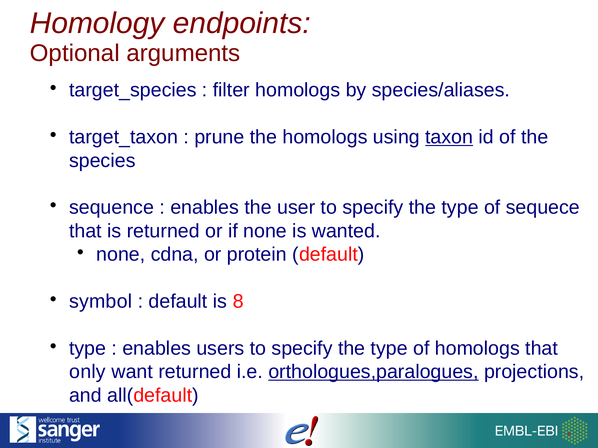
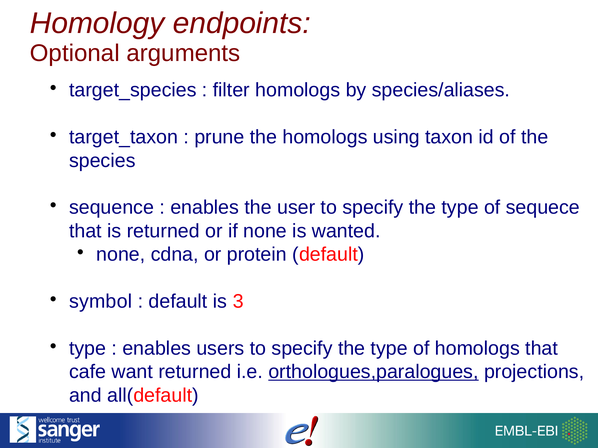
taxon underline: present -> none (449, 137)
8: 8 -> 3 (238, 302)
only: only -> cafe (88, 372)
